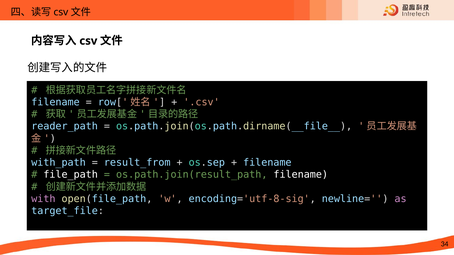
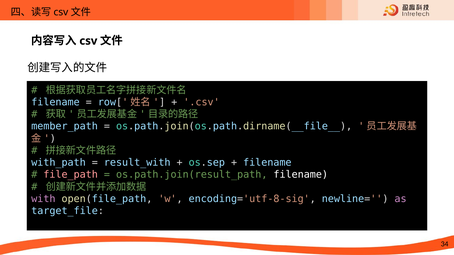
reader_path: reader_path -> member_path (65, 126)
result_from: result_from -> result_with (137, 163)
file_path colour: white -> pink (71, 175)
